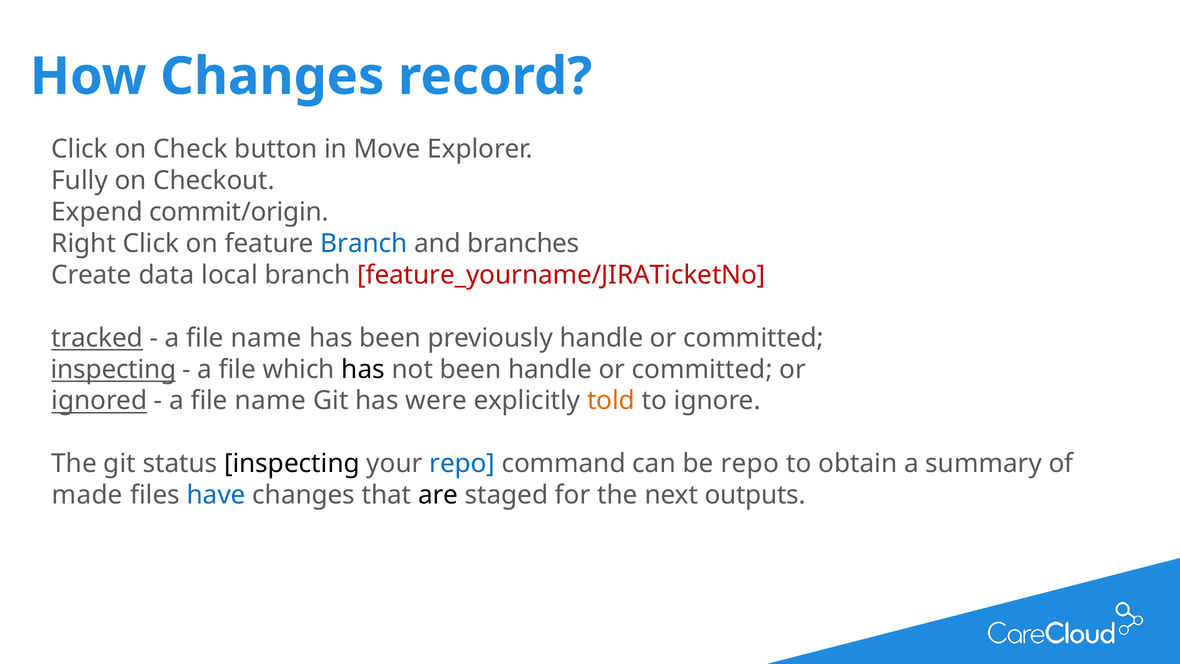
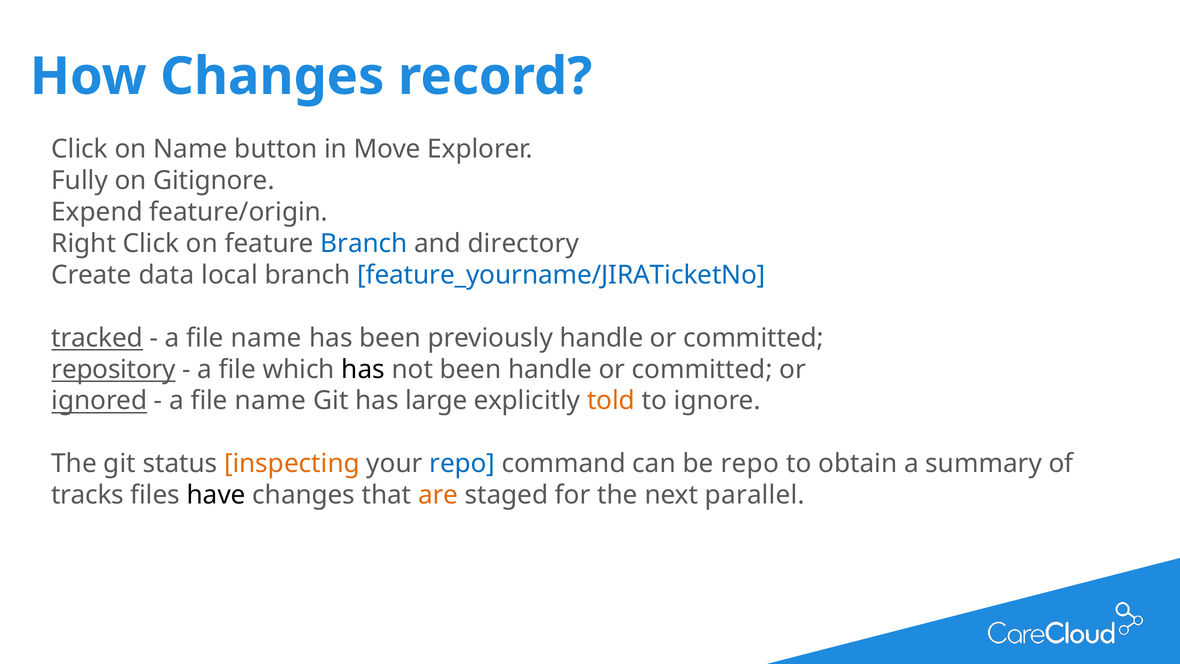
on Check: Check -> Name (190, 149)
Checkout: Checkout -> Gitignore (214, 181)
commit/origin: commit/origin -> feature/origin (239, 212)
branches: branches -> directory (523, 243)
feature_yourname/JIRATicketNo colour: red -> blue (561, 275)
inspecting: inspecting -> repository (114, 369)
were: were -> large (436, 401)
inspecting colour: black -> orange (292, 464)
made: made -> tracks (88, 495)
have colour: blue -> black (216, 495)
are colour: black -> orange (438, 495)
outputs: outputs -> parallel (755, 495)
